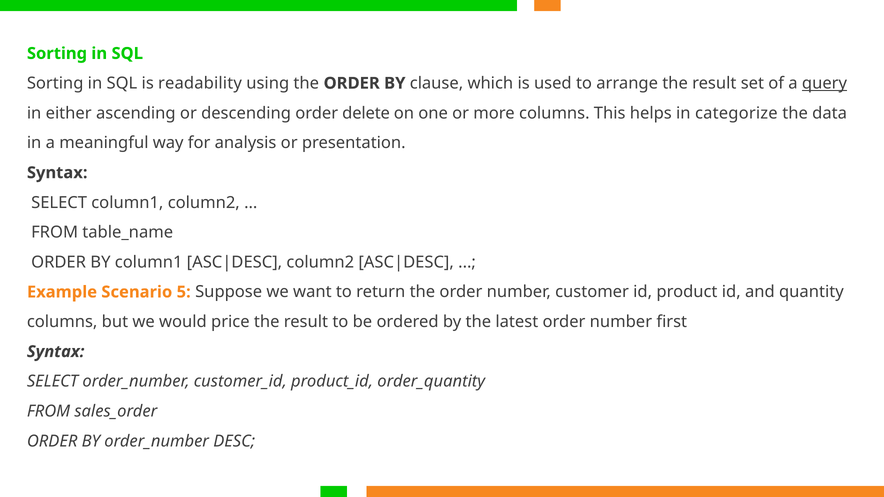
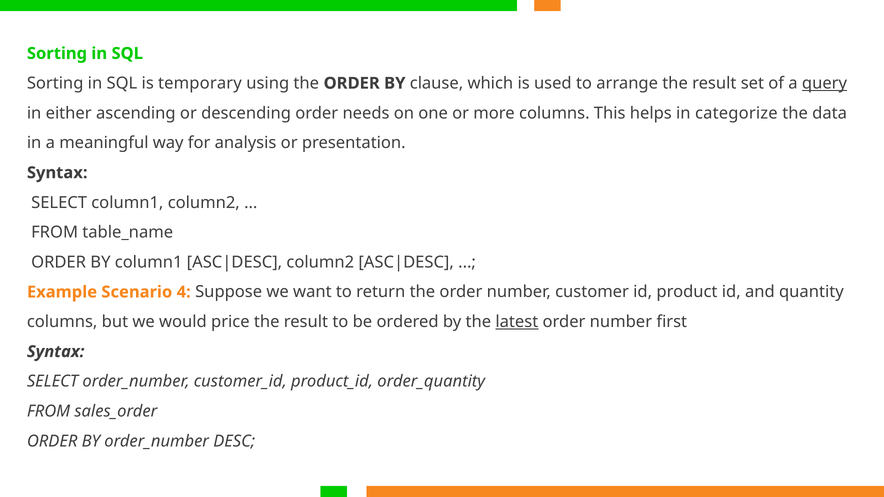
readability: readability -> temporary (200, 83)
delete: delete -> needs (366, 113)
5: 5 -> 4 (184, 292)
latest underline: none -> present (517, 322)
